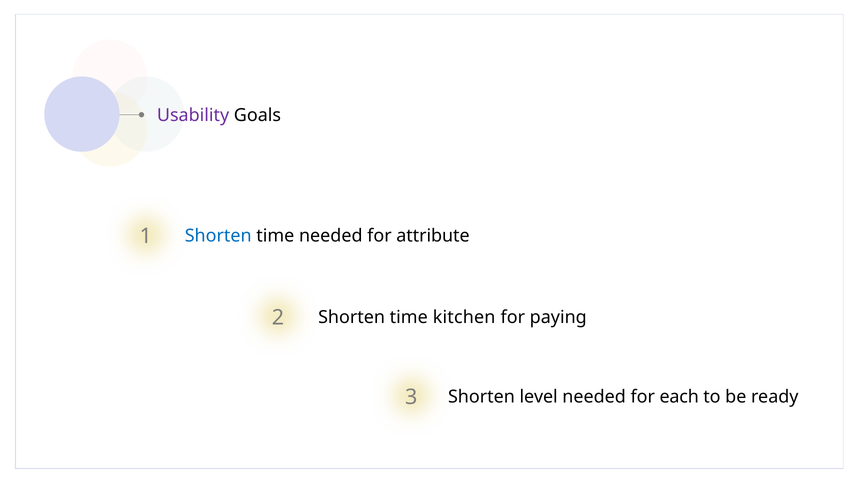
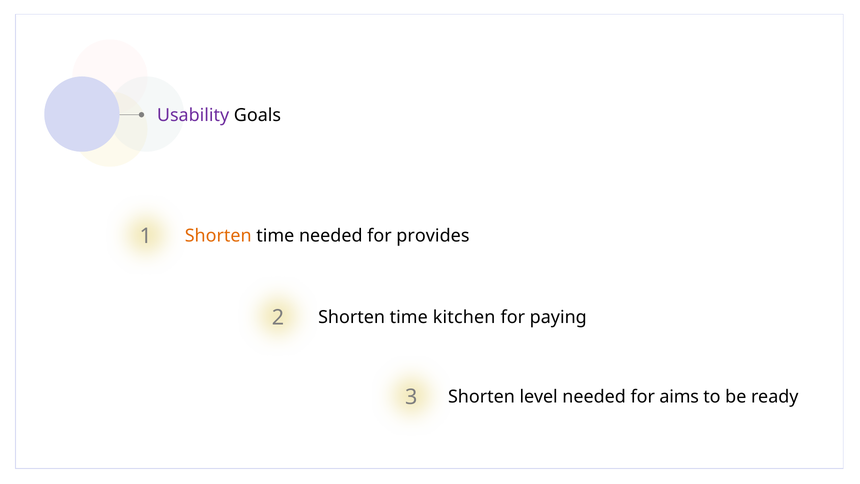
Shorten colour: blue -> orange (218, 236)
attribute: attribute -> provides (433, 236)
each: each -> aims (679, 396)
